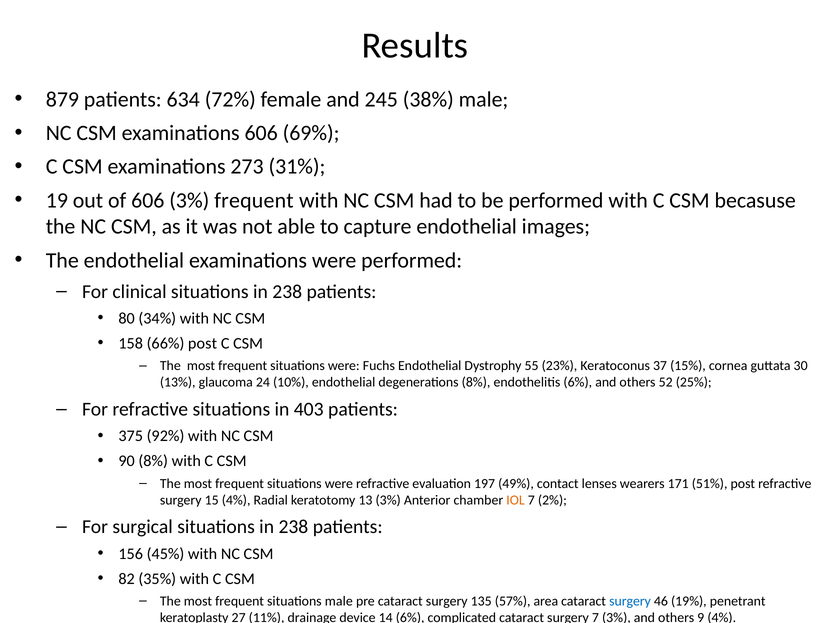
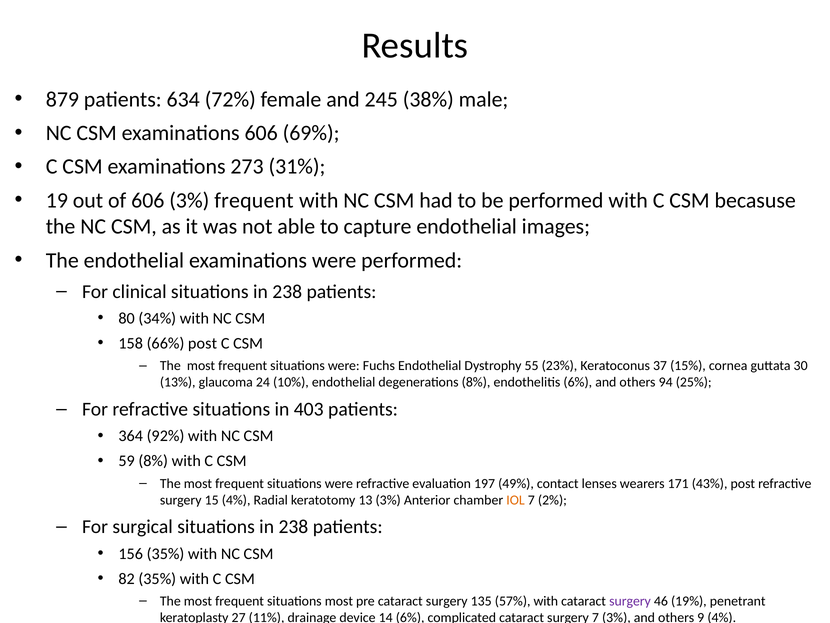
52: 52 -> 94 (666, 382)
375: 375 -> 364 (131, 436)
90: 90 -> 59 (127, 461)
51%: 51% -> 43% (710, 483)
156 45%: 45% -> 35% (166, 553)
situations male: male -> most (339, 601)
57% area: area -> with (546, 601)
surgery colour: blue -> purple (630, 601)
